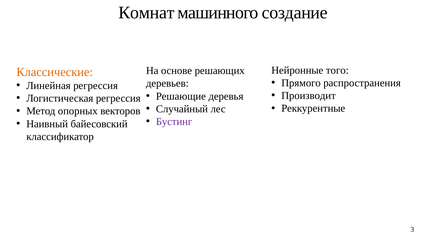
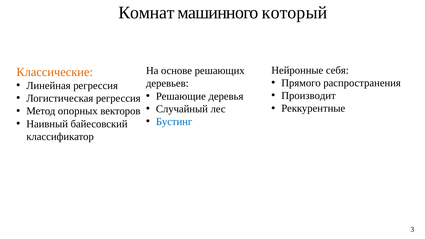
создание: создание -> который (295, 13)
того: того -> себя (337, 70)
Бустинг colour: purple -> blue (174, 122)
